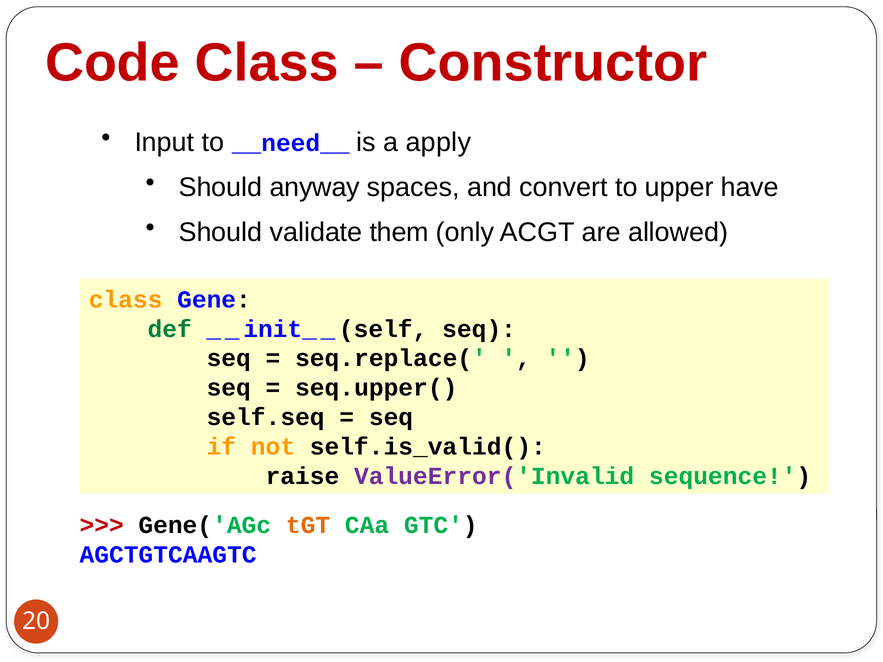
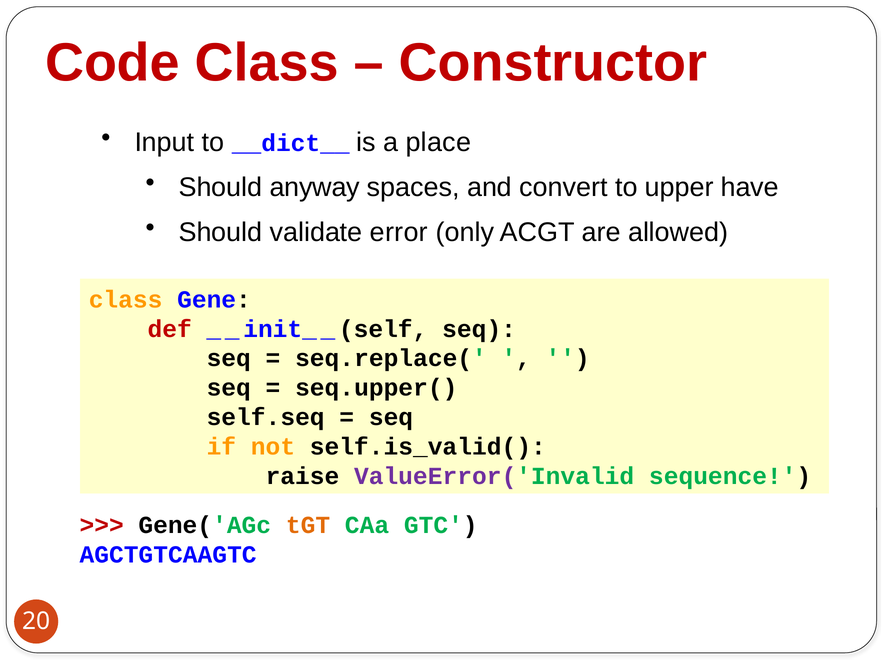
__need__: __need__ -> __dict__ (291, 143)
apply: apply -> place (438, 142)
them: them -> error (399, 232)
def colour: green -> red (170, 329)
